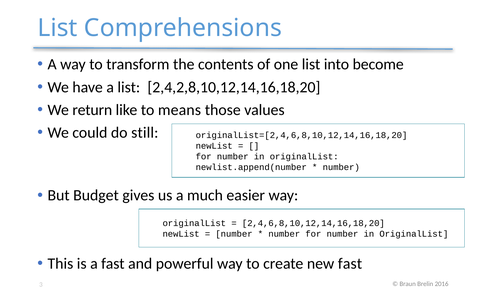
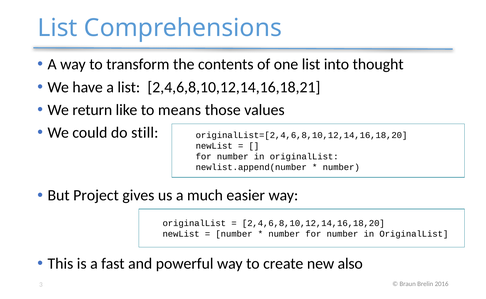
become: become -> thought (378, 64)
2,4,2,8,10,12,14,16,18,20: 2,4,2,8,10,12,14,16,18,20 -> 2,4,6,8,10,12,14,16,18,21 (234, 87)
Budget: Budget -> Project (96, 195)
new fast: fast -> also (350, 263)
